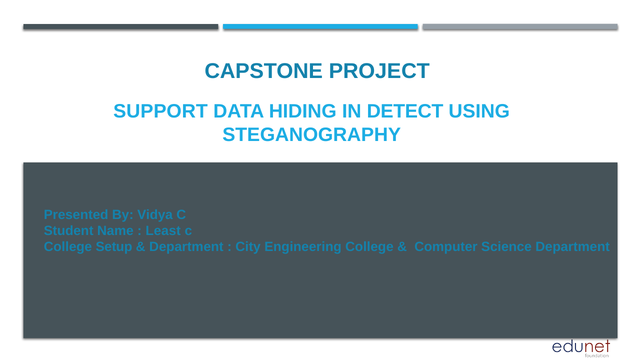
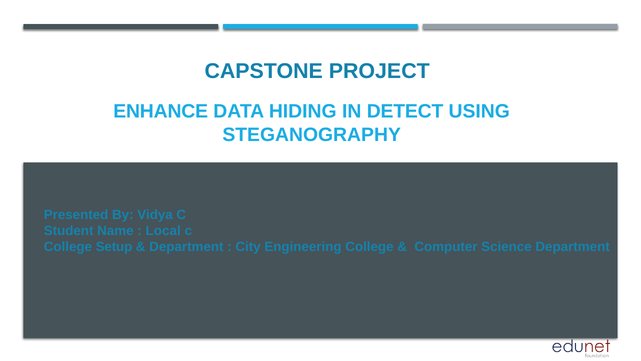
SUPPORT: SUPPORT -> ENHANCE (161, 111)
Least: Least -> Local (163, 231)
